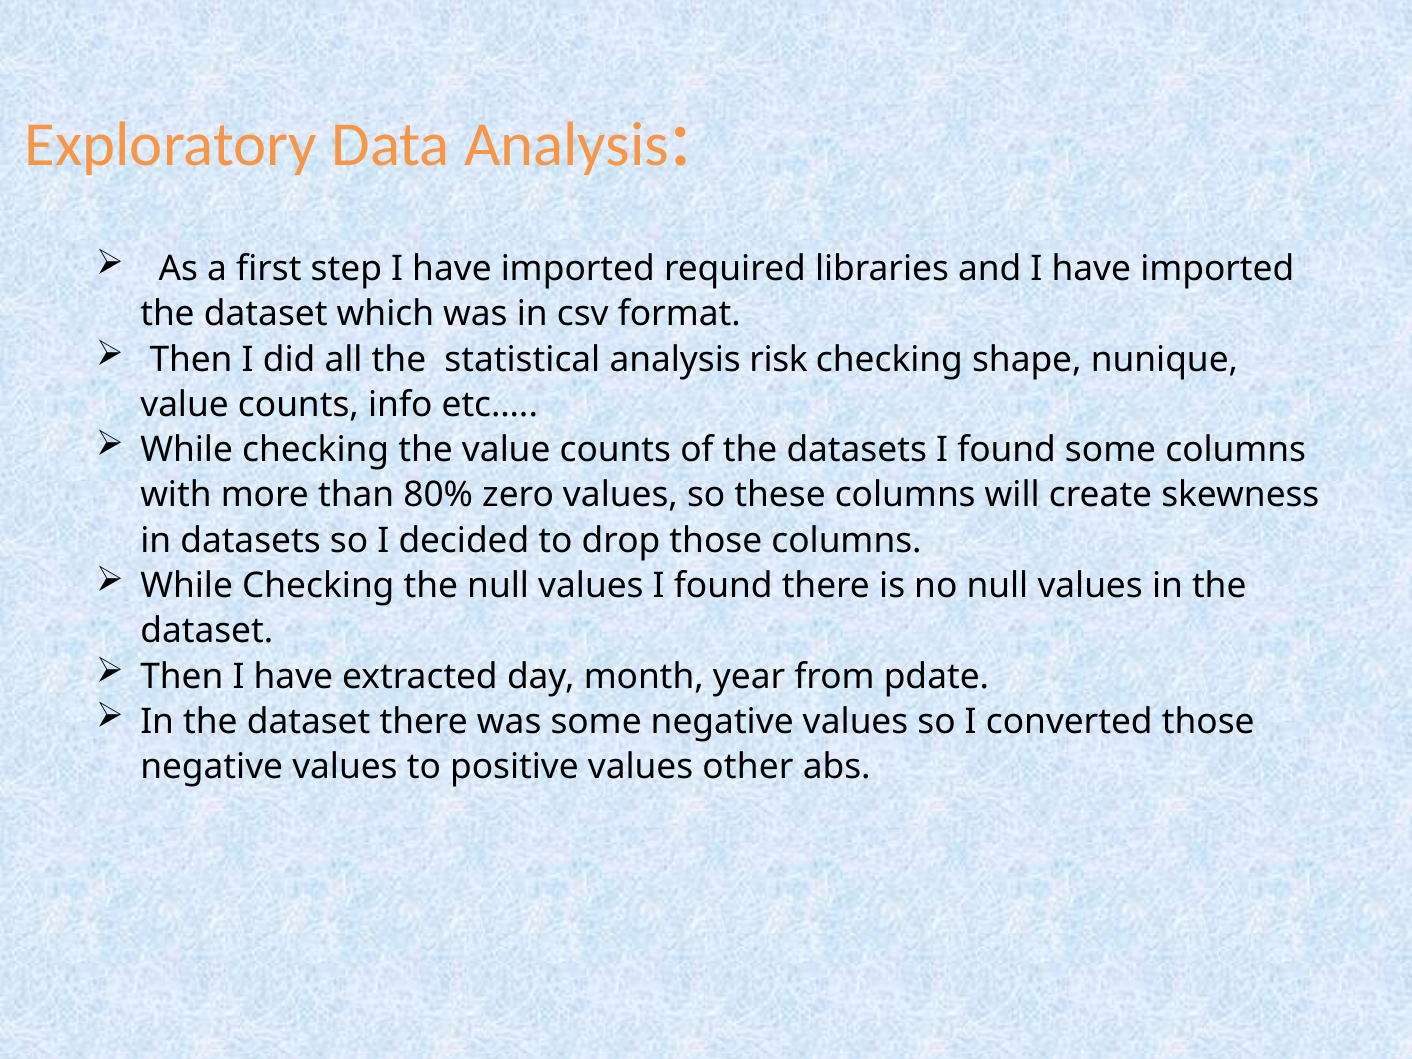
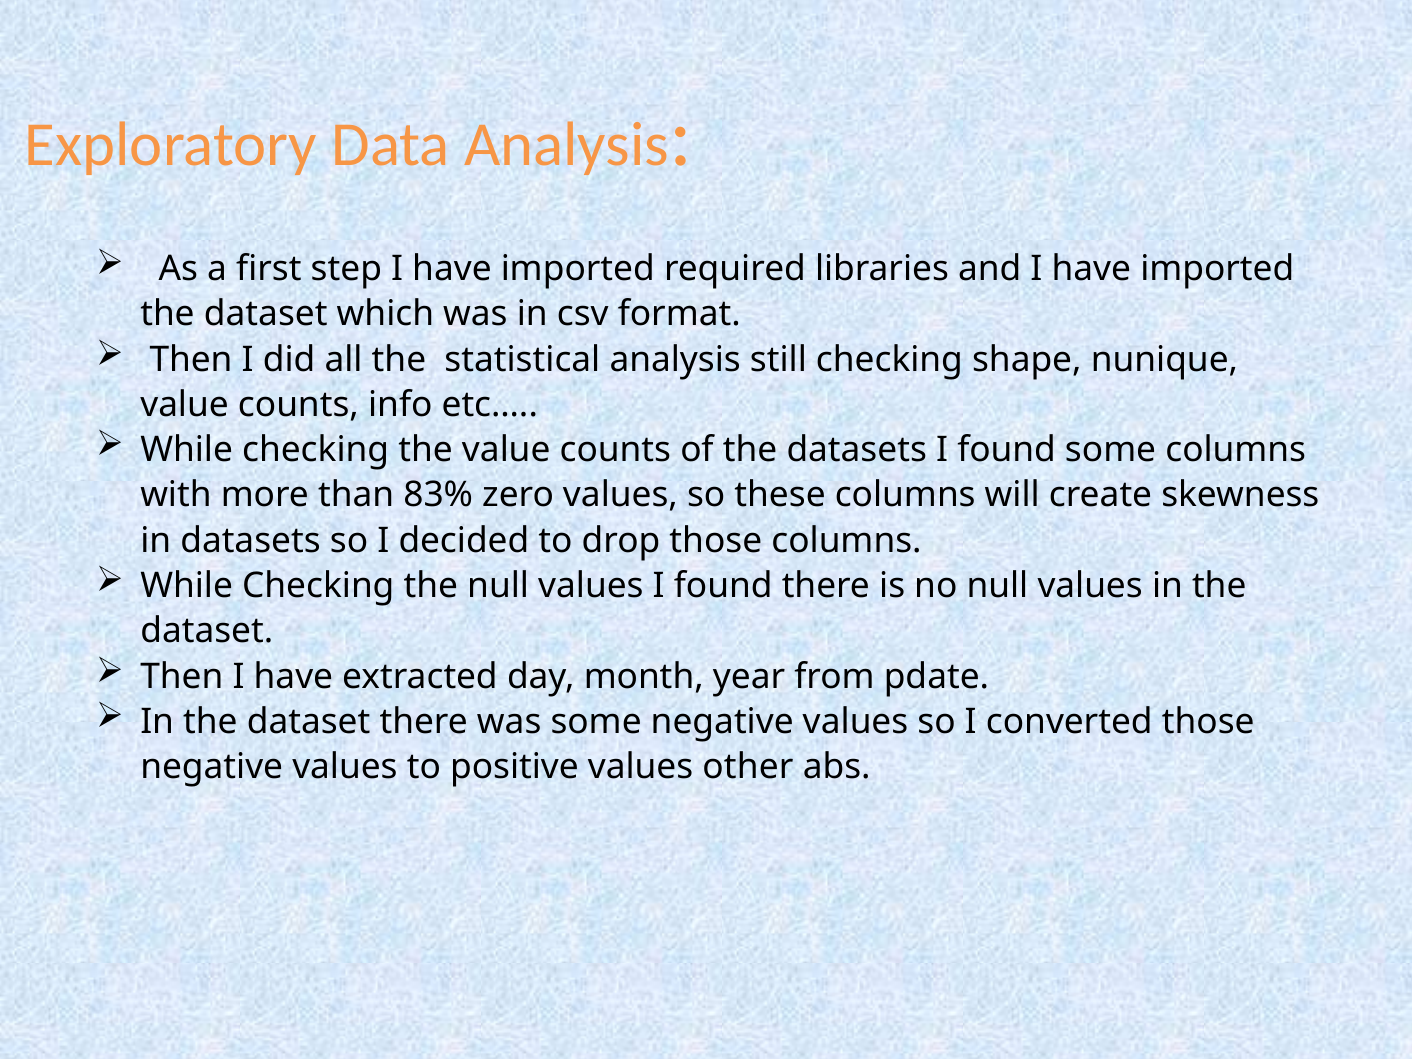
risk: risk -> still (778, 359)
80%: 80% -> 83% (438, 495)
